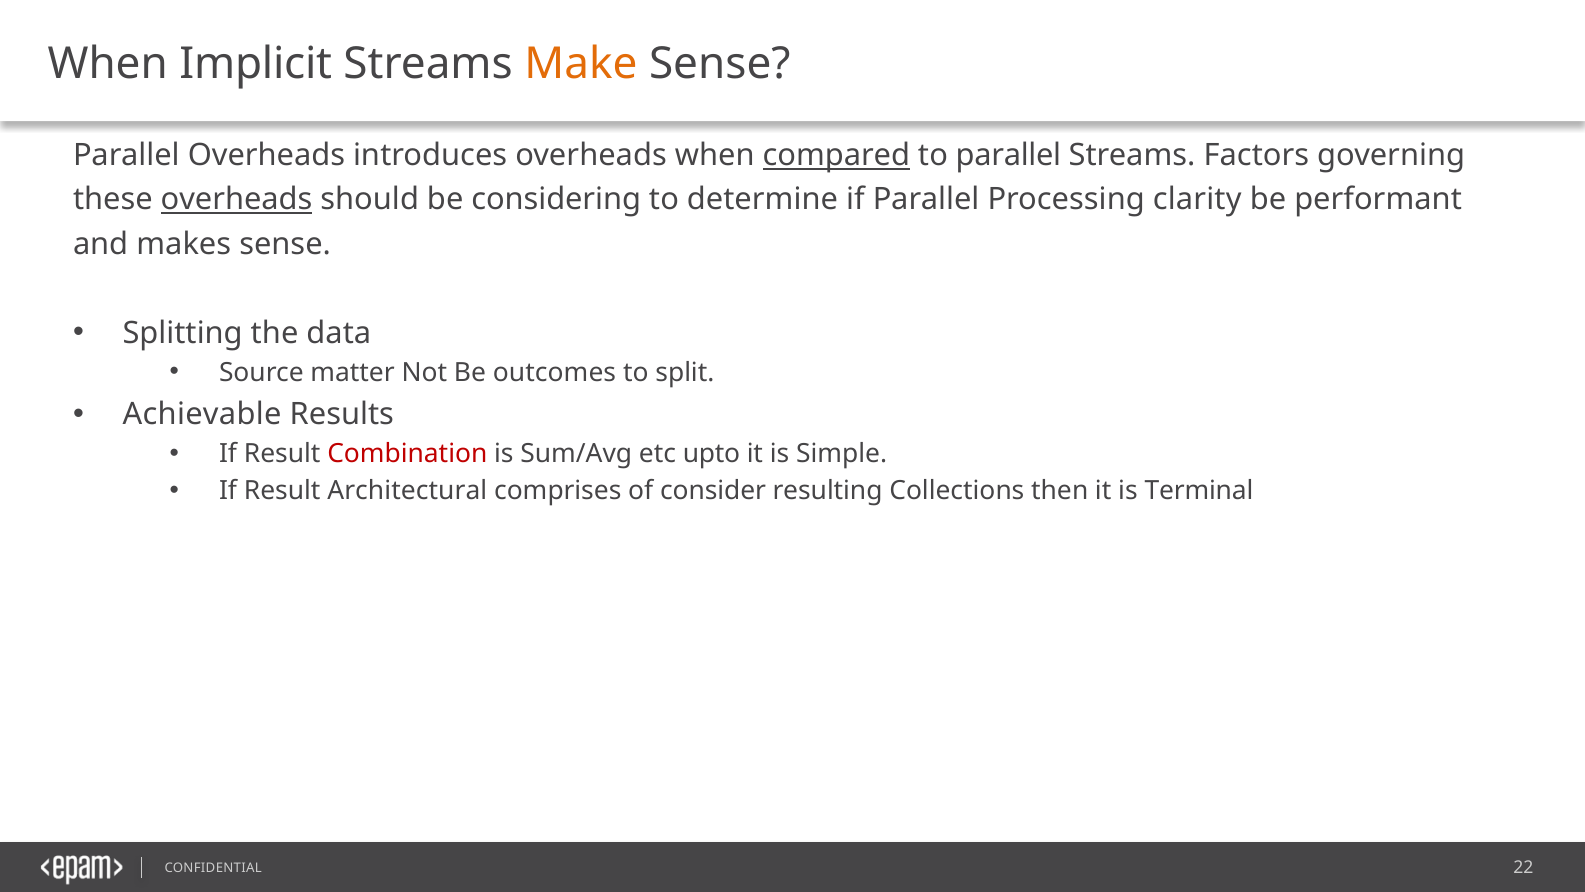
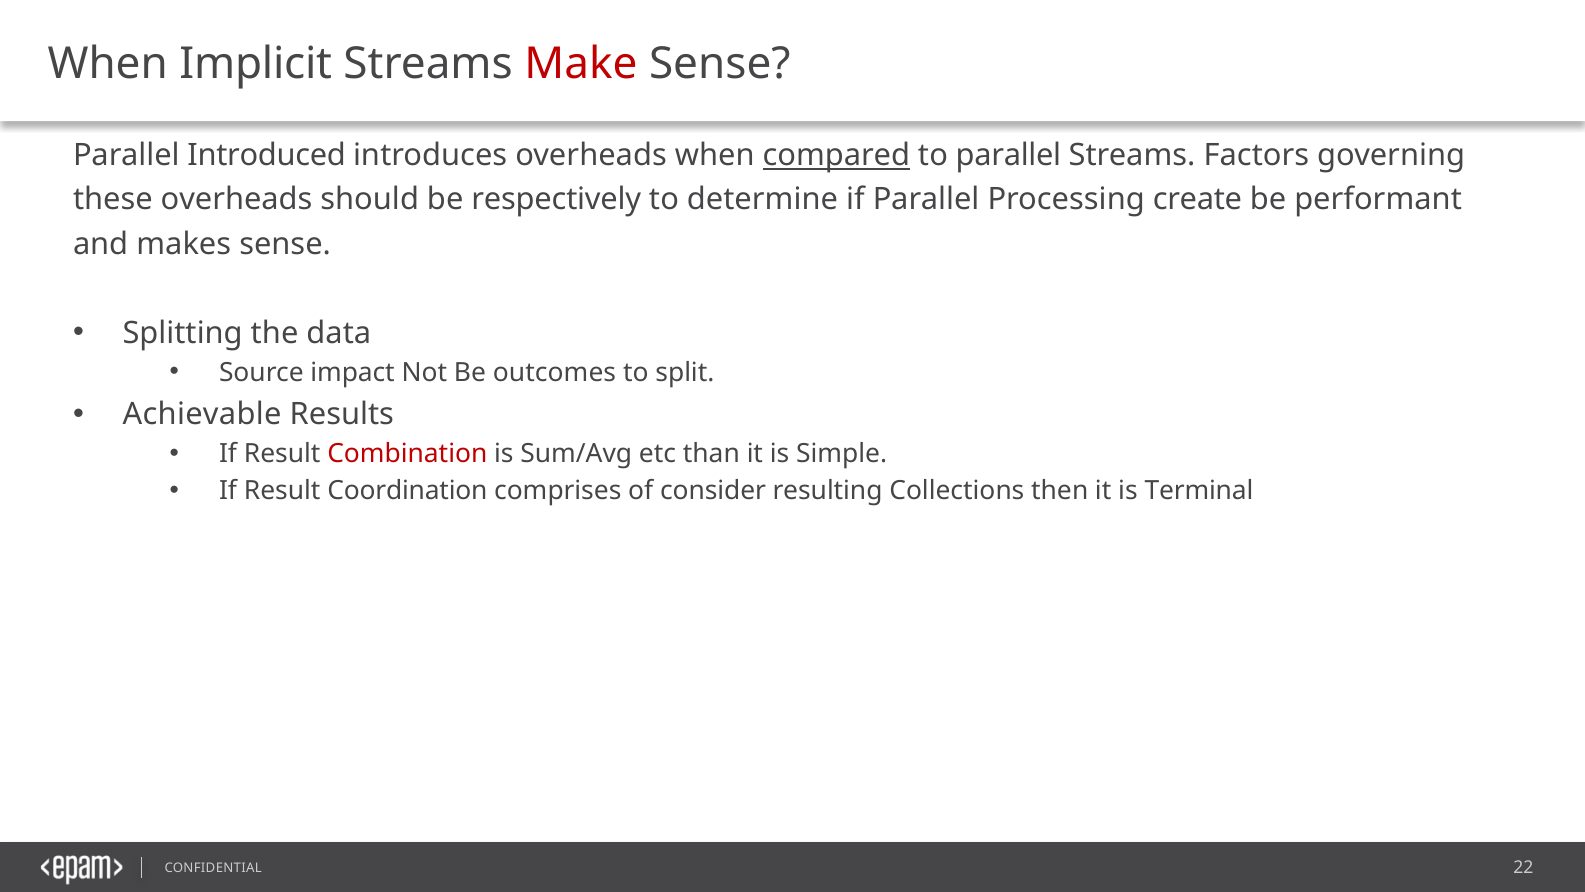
Make colour: orange -> red (581, 64)
Parallel Overheads: Overheads -> Introduced (267, 155)
overheads underline: present -> none (237, 200)
considering: considering -> respectively (556, 200)
clarity: clarity -> create (1197, 200)
matter: matter -> impact (353, 372)
upto: upto -> than (711, 454)
Architectural: Architectural -> Coordination (407, 491)
